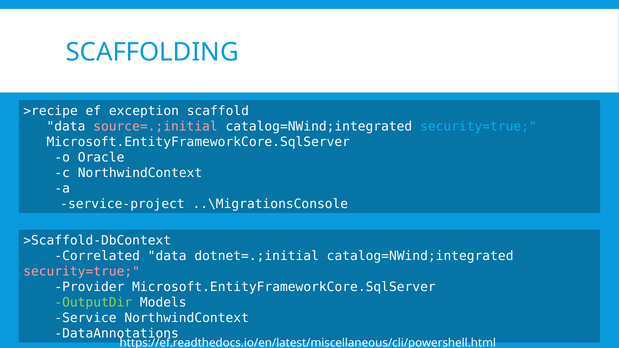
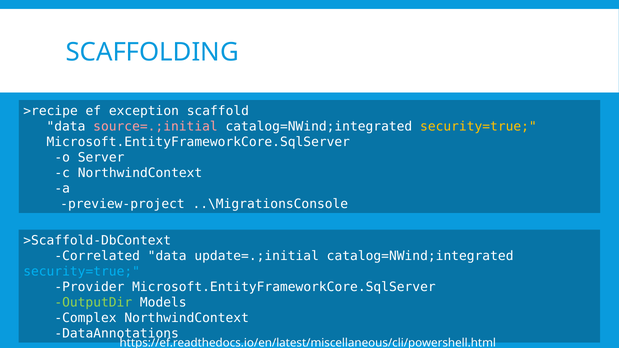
security=true colour: light blue -> yellow (478, 127)
Oracle: Oracle -> Server (101, 158)
service-project: service-project -> preview-project (122, 204)
dotnet=.;initial: dotnet=.;initial -> update=.;initial (257, 256)
security=true colour: pink -> light blue (82, 272)
Service: Service -> Complex (85, 318)
